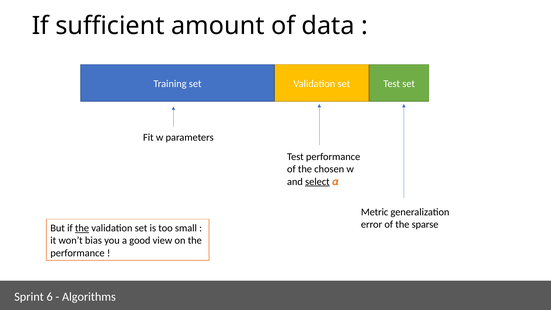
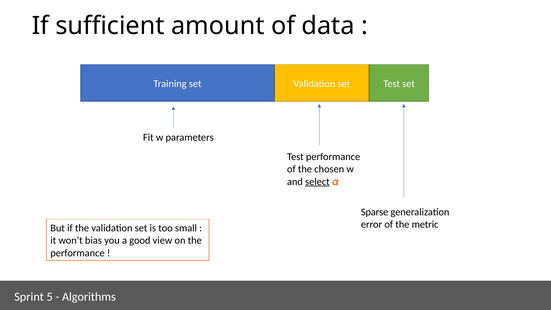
Metric: Metric -> Sparse (375, 212)
sparse: sparse -> metric (425, 224)
the underline: present -> none (82, 228)
6: 6 -> 5 (50, 297)
